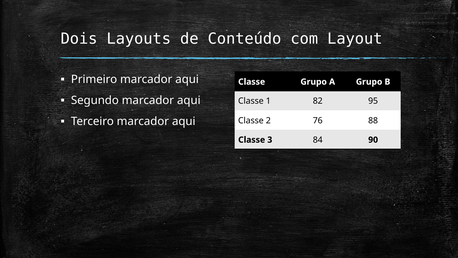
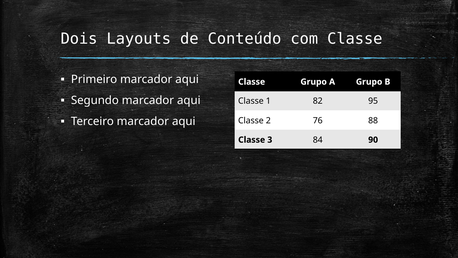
com Layout: Layout -> Classe (355, 39)
